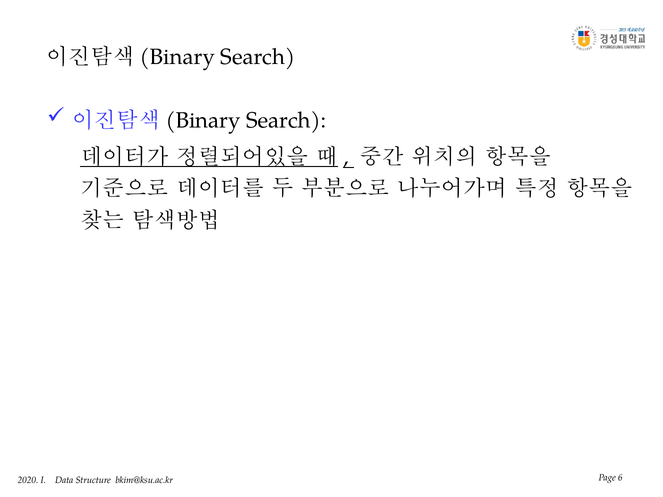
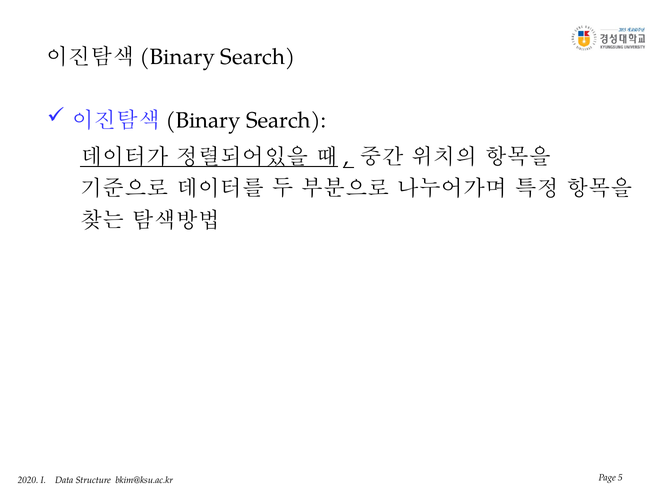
6: 6 -> 5 (620, 478)
